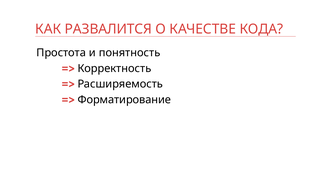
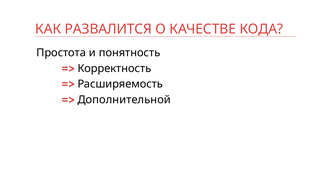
Форматирование: Форматирование -> Дополнительной (124, 100)
